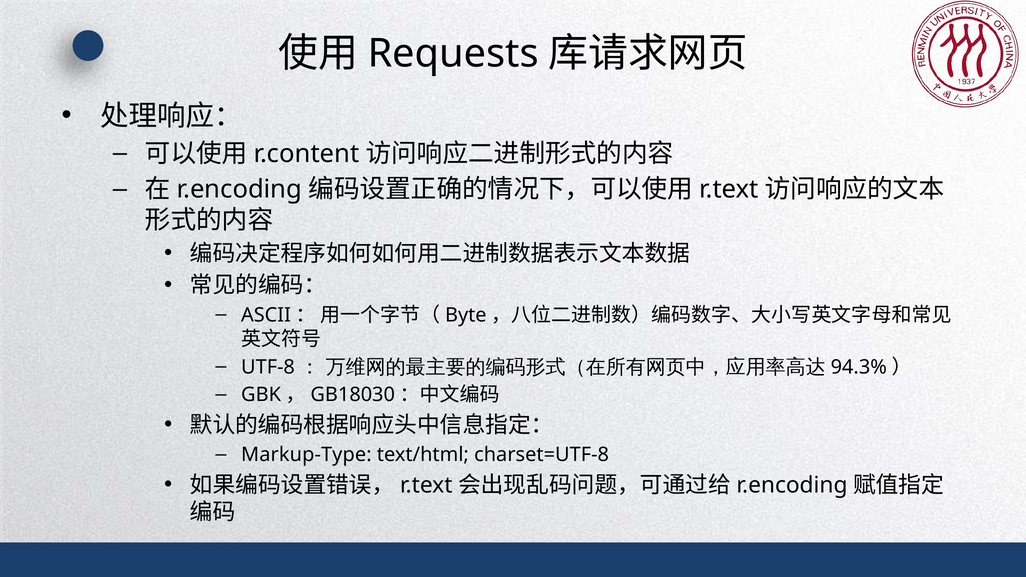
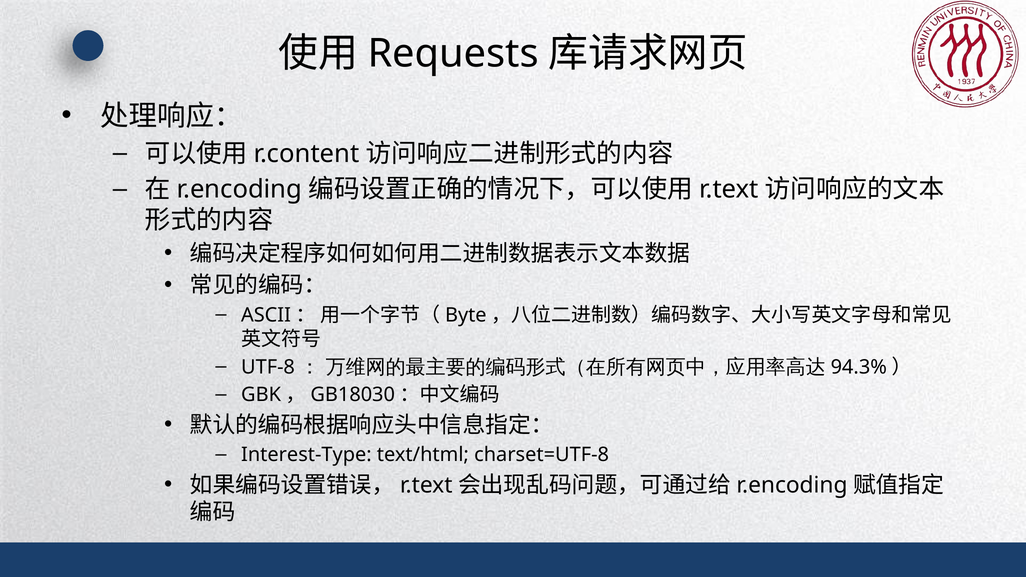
Markup-Type: Markup-Type -> Interest-Type (306, 455)
